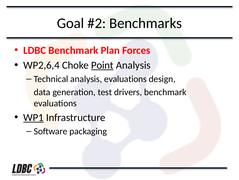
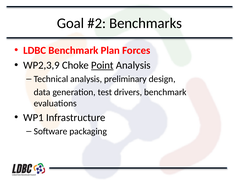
WP2,6,4: WP2,6,4 -> WP2,3,9 (41, 65)
analysis evaluations: evaluations -> preliminary (125, 79)
WP1 underline: present -> none (33, 117)
